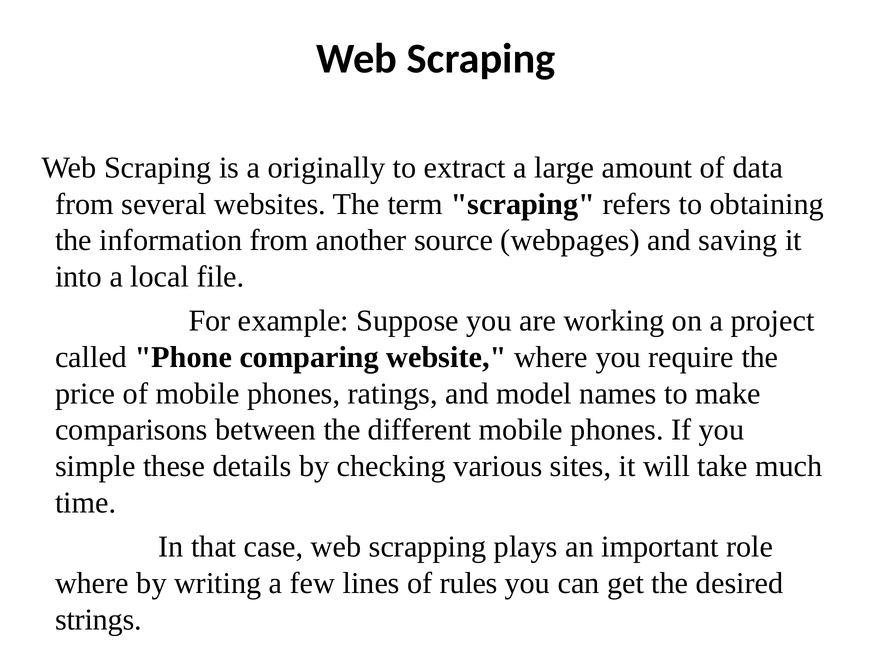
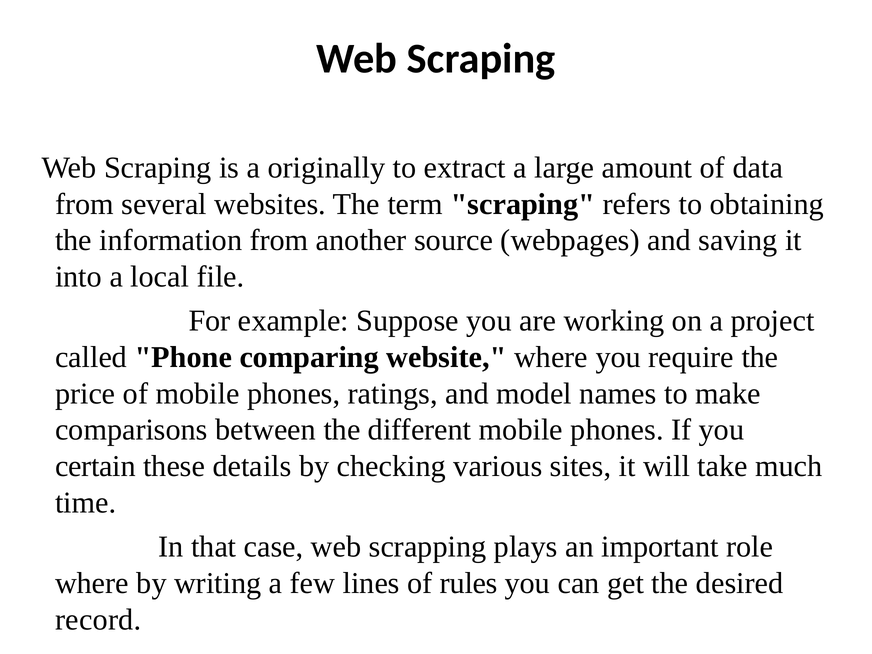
simple: simple -> certain (95, 466)
strings: strings -> record (98, 620)
